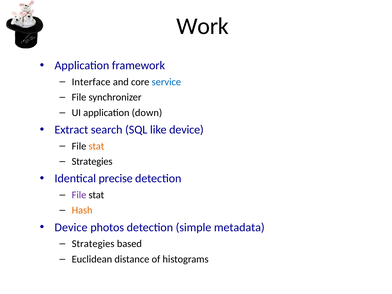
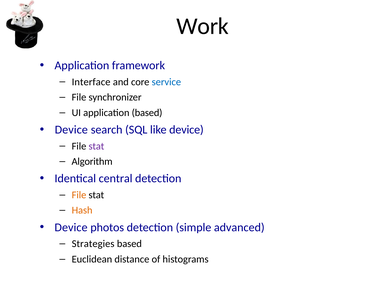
application down: down -> based (147, 113)
Extract: Extract -> Device (71, 130)
stat colour: orange -> purple (96, 146)
Strategies: Strategies -> Algorithm (92, 162)
precise: precise -> central (116, 179)
File colour: purple -> orange (79, 195)
metadata: metadata -> advanced (239, 227)
